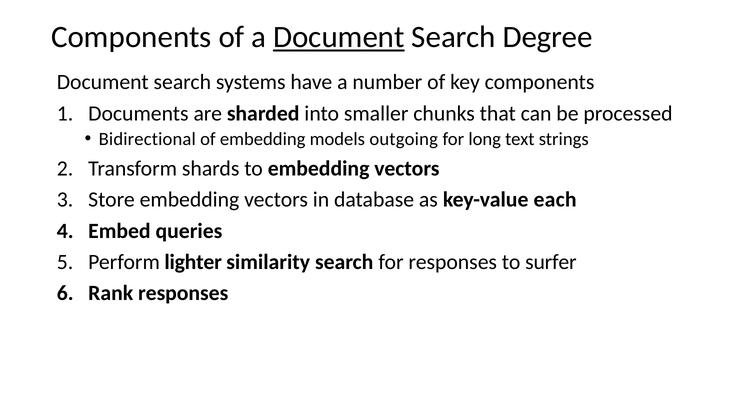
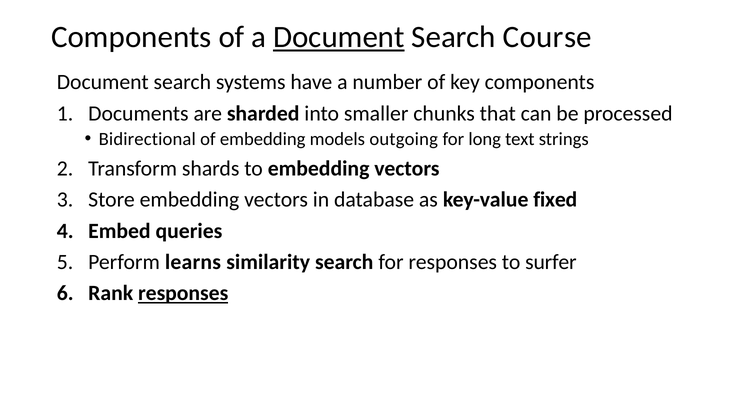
Degree: Degree -> Course (547, 37)
each: each -> fixed (555, 200)
lighter: lighter -> learns (193, 262)
responses underline: none -> present (183, 293)
